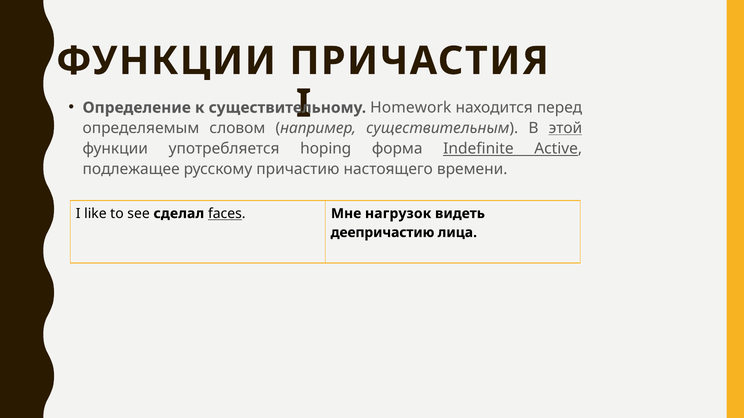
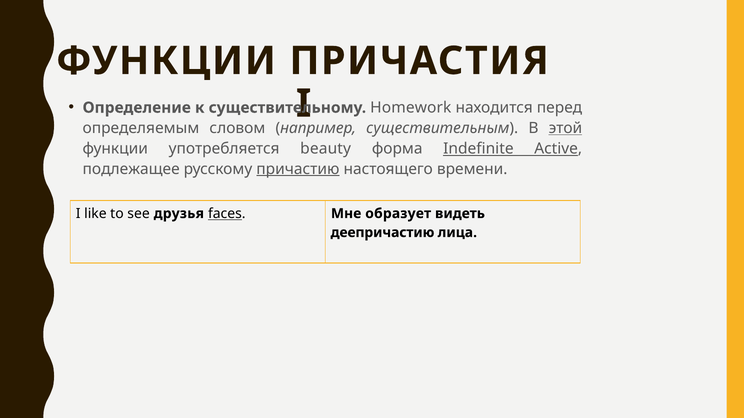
hoping: hoping -> beauty (326, 149)
причастию underline: none -> present (298, 169)
сделал: сделал -> друзья (179, 214)
нагрузок: нагрузок -> образует (398, 214)
